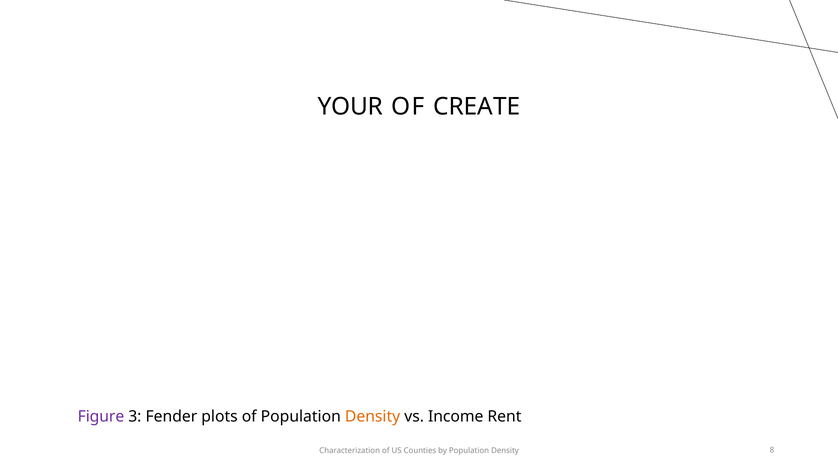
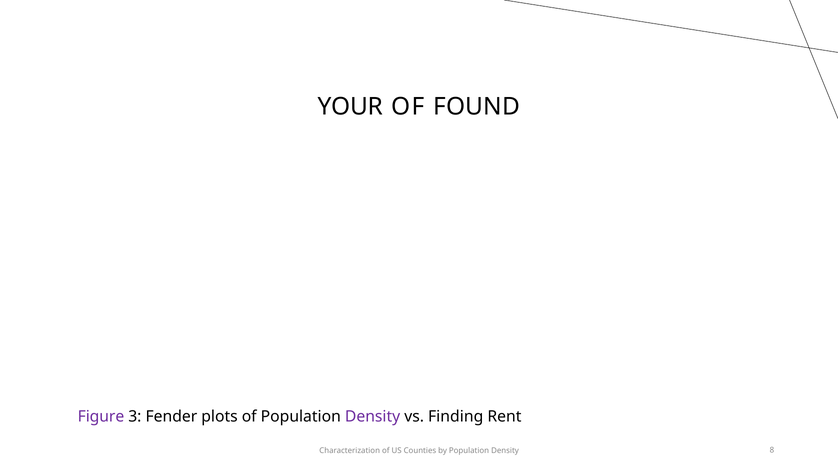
CREATE: CREATE -> FOUND (477, 107)
Density colour: orange -> purple (373, 416)
Income: Income -> Finding (456, 416)
